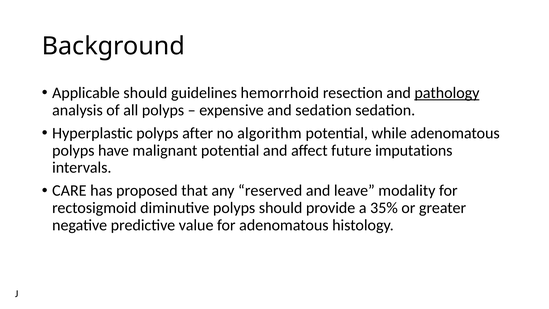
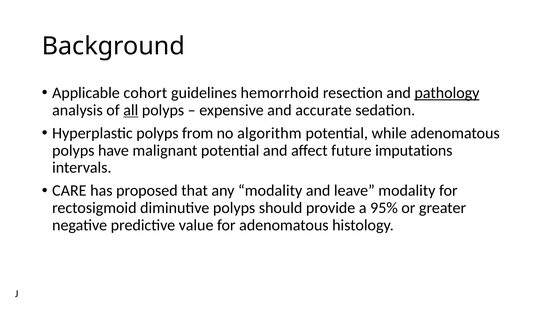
Applicable should: should -> cohort (145, 93)
all underline: none -> present (131, 110)
and sedation: sedation -> accurate (323, 110)
after: after -> from (198, 133)
any reserved: reserved -> modality (270, 191)
35%: 35% -> 95% (384, 208)
